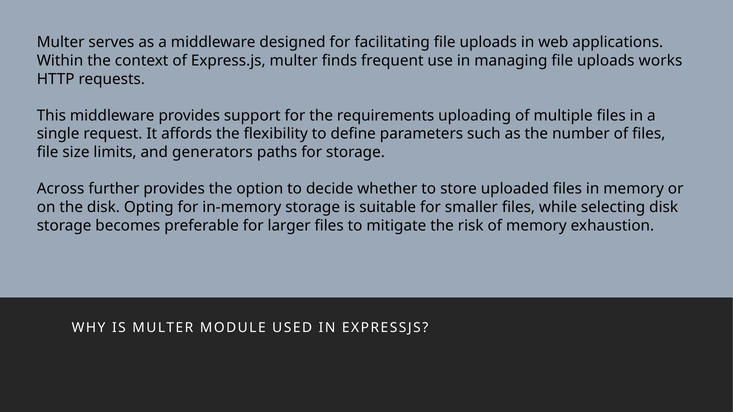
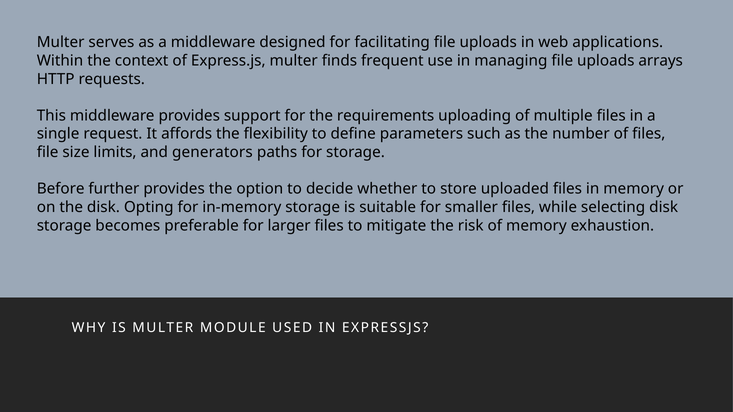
works: works -> arrays (661, 61)
Across: Across -> Before (61, 189)
